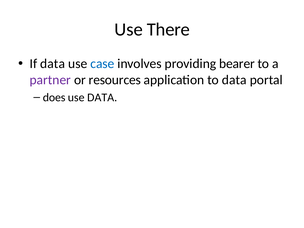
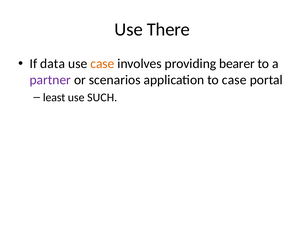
case colour: blue -> orange (102, 64)
resources: resources -> scenarios (115, 80)
to data: data -> case (234, 80)
does: does -> least (54, 97)
use DATA: DATA -> SUCH (102, 97)
